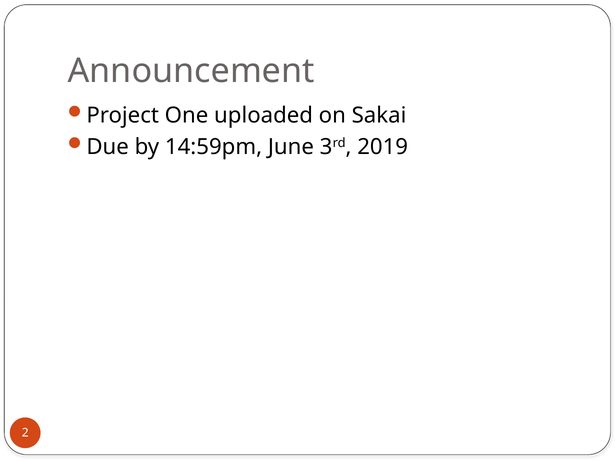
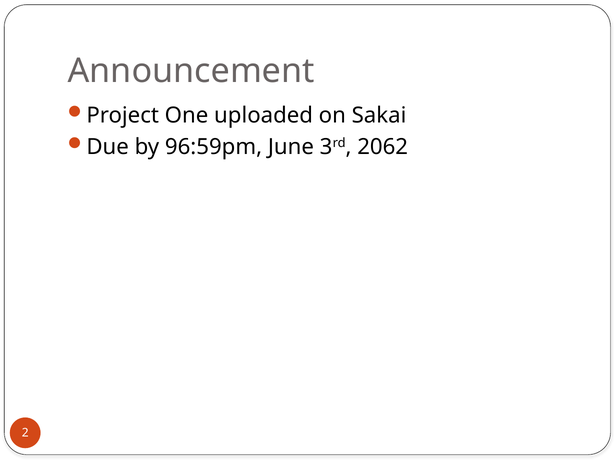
14:59pm: 14:59pm -> 96:59pm (214, 147)
2019: 2019 -> 2062 (383, 147)
